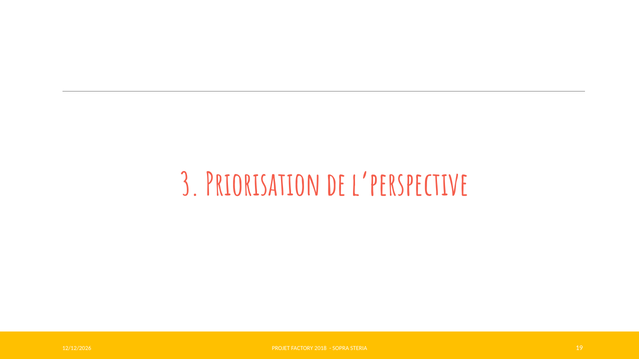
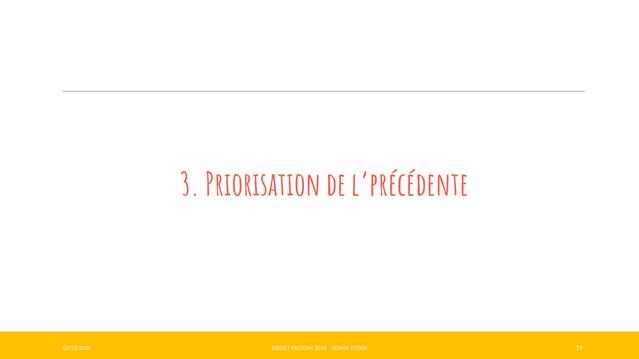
l’perspective: l’perspective -> l’précédente (410, 185)
